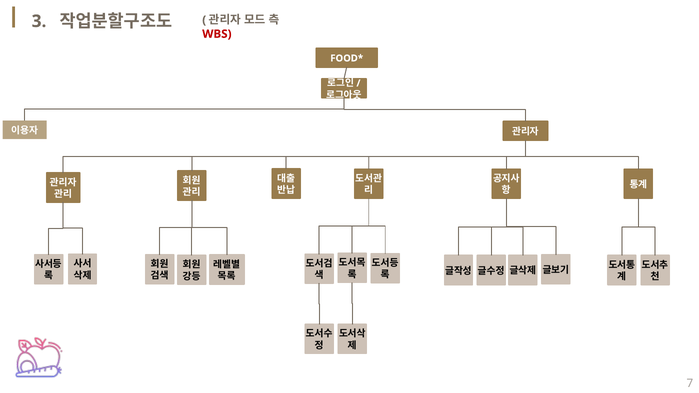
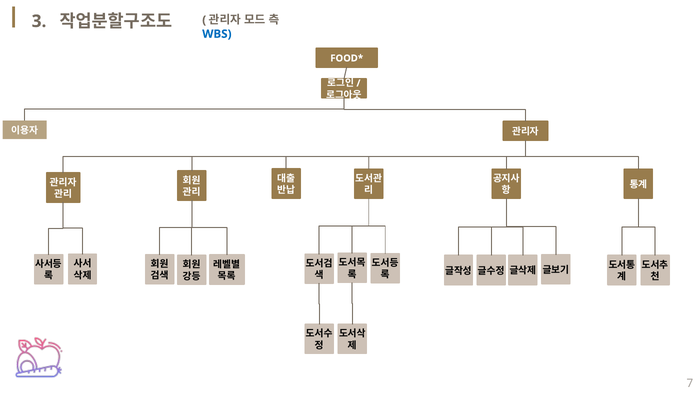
WBS colour: red -> blue (217, 34)
